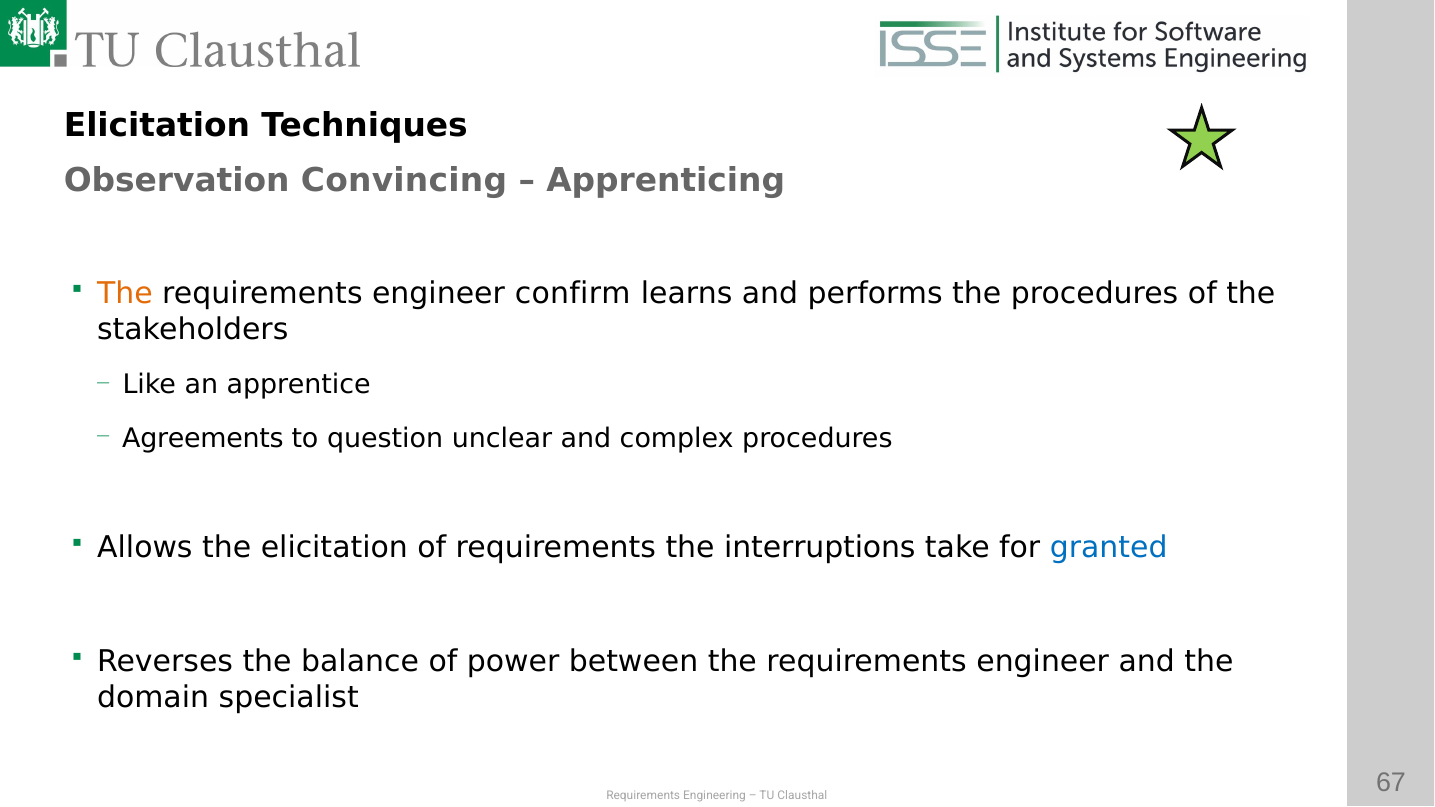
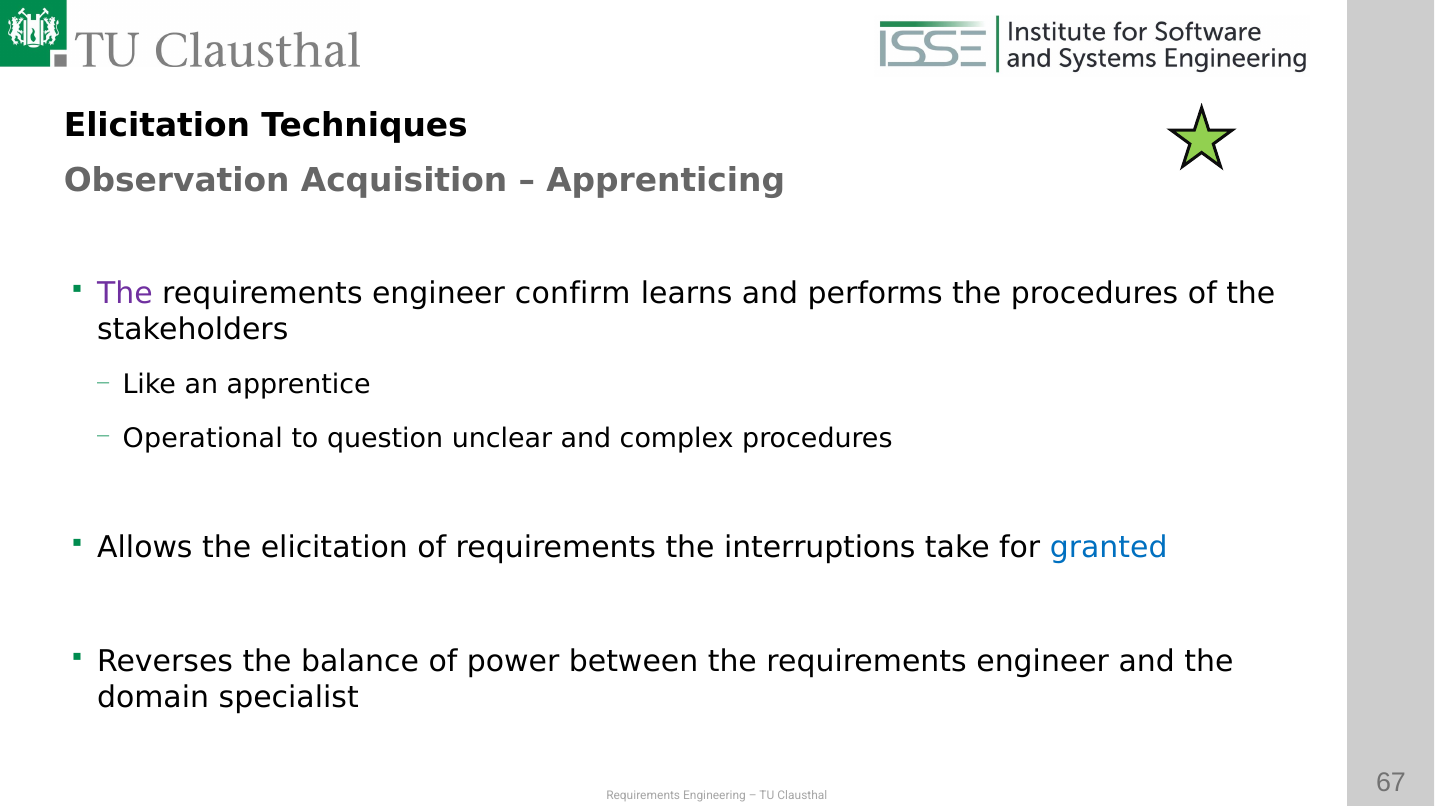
Convincing: Convincing -> Acquisition (404, 181)
The colour: orange -> purple (125, 294)
Agreements: Agreements -> Operational (203, 439)
